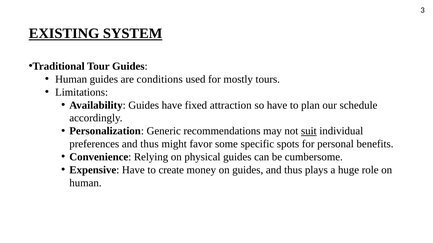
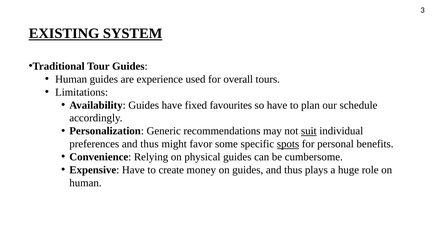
conditions: conditions -> experience (160, 79)
mostly: mostly -> overall (238, 79)
attraction: attraction -> favourites (231, 105)
spots underline: none -> present (288, 144)
